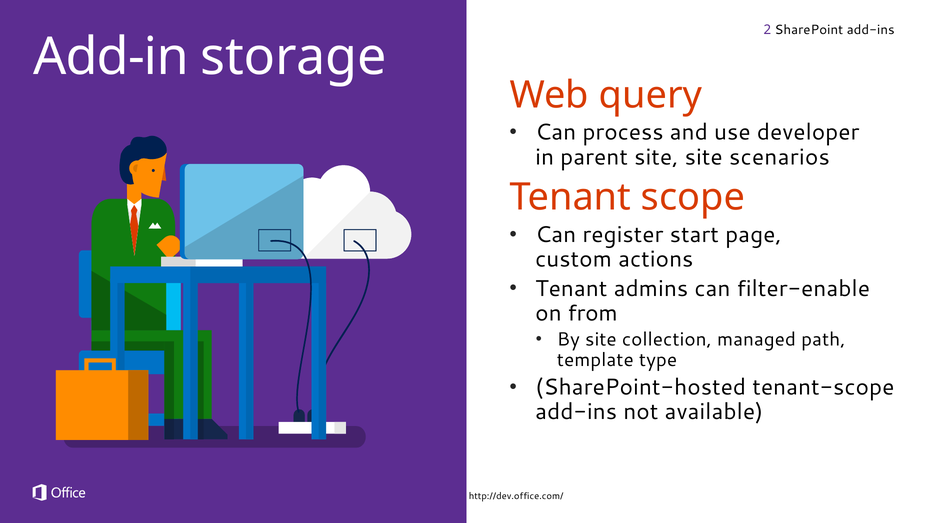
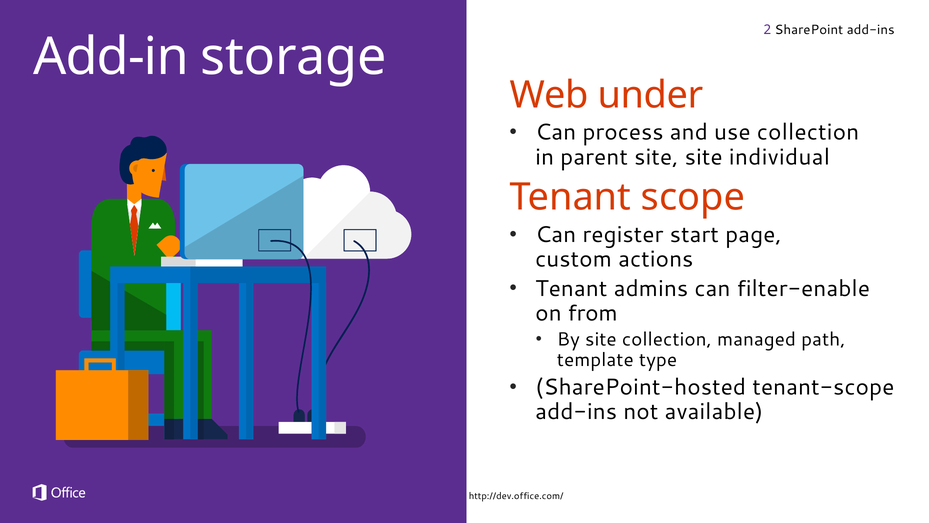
query: query -> under (651, 95)
use developer: developer -> collection (808, 132)
scenarios: scenarios -> individual (779, 157)
